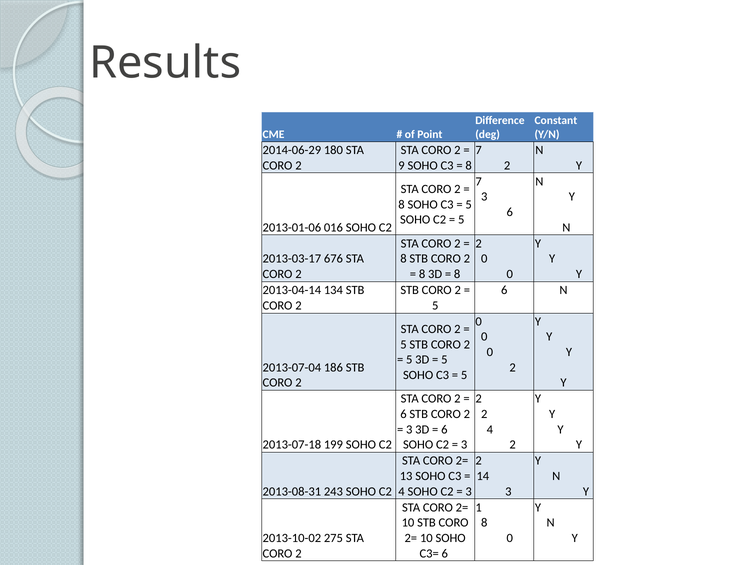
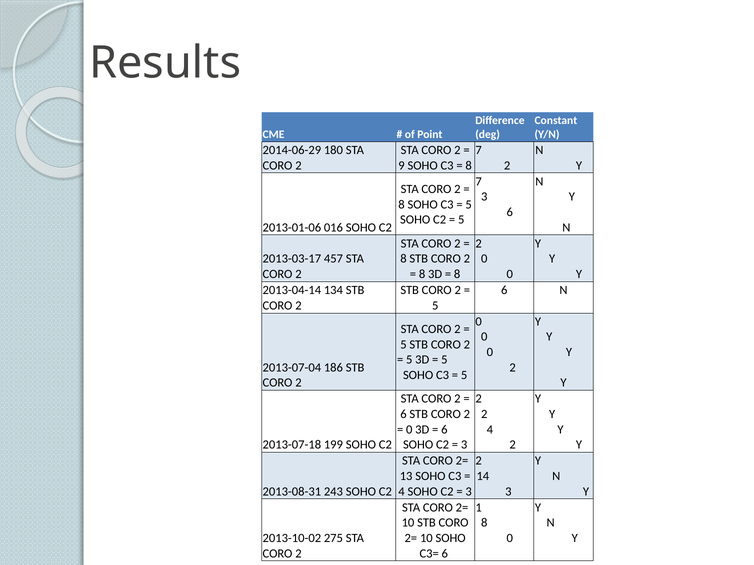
676: 676 -> 457 (333, 259)
3: 3 -> 0 (409, 430)
